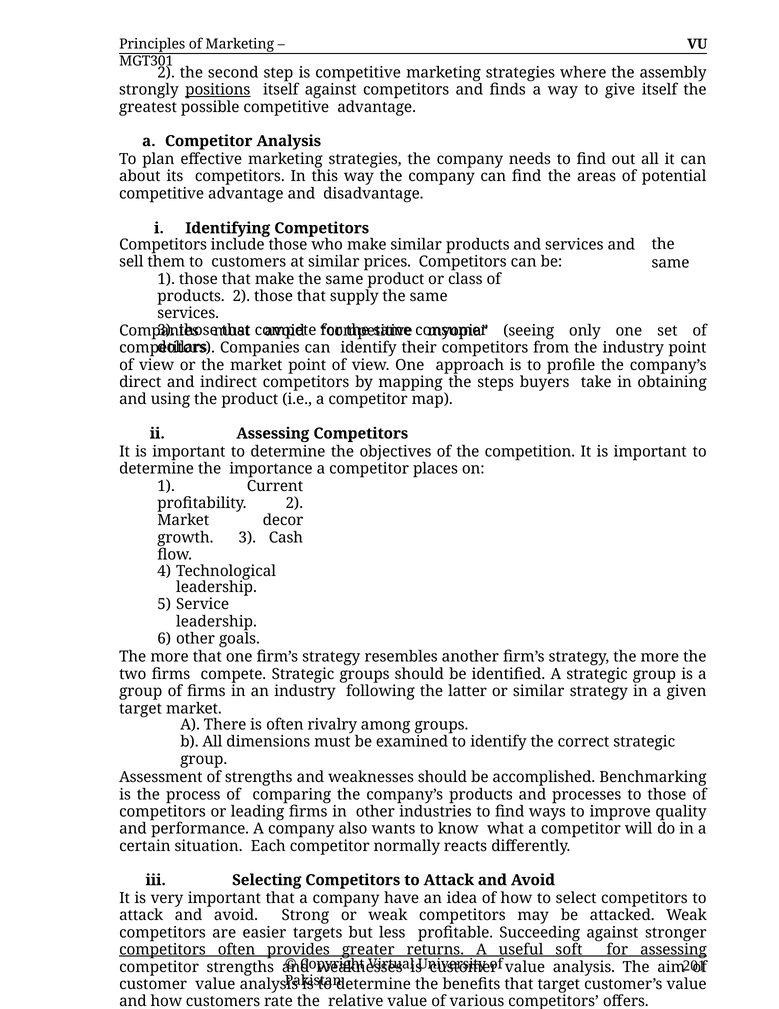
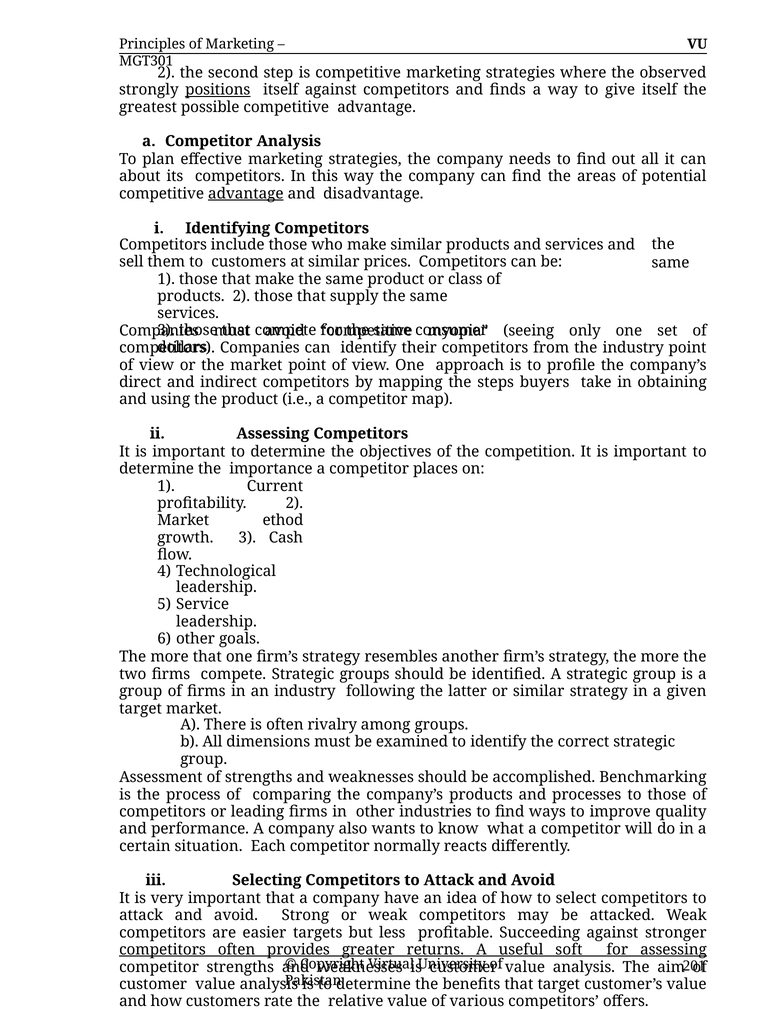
assembly: assembly -> observed (673, 73)
advantage underline: none -> present (246, 193)
decor: decor -> ethod (283, 520)
